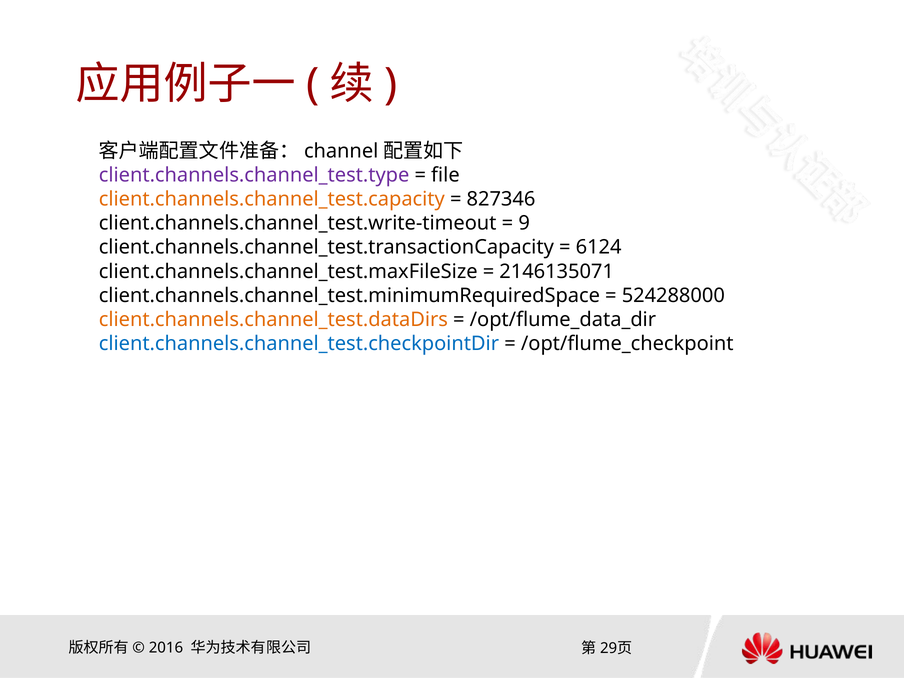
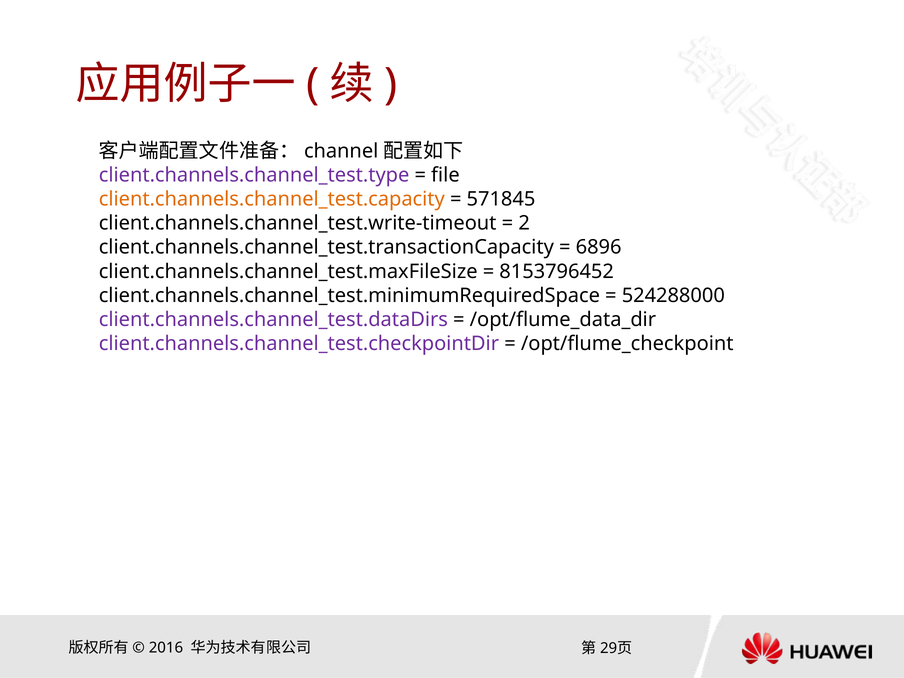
827346: 827346 -> 571845 (501, 199)
9: 9 -> 2 (524, 223)
6124: 6124 -> 6896 (599, 247)
2146135071: 2146135071 -> 8153796452 (557, 271)
client.channels.channel_test.dataDirs colour: orange -> purple (273, 320)
client.channels.channel_test.checkpointDir colour: blue -> purple (299, 344)
